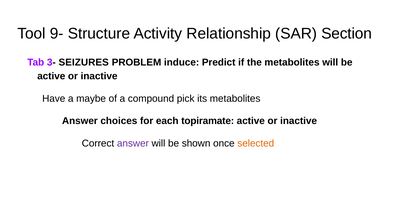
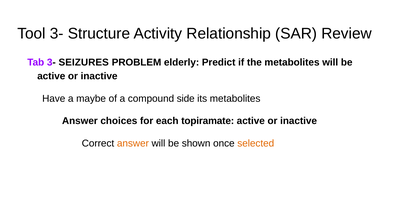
Tool 9-: 9- -> 3- (57, 34)
Section: Section -> Review (347, 34)
induce: induce -> elderly (182, 62)
pick: pick -> side (186, 98)
answer colour: purple -> orange (133, 143)
